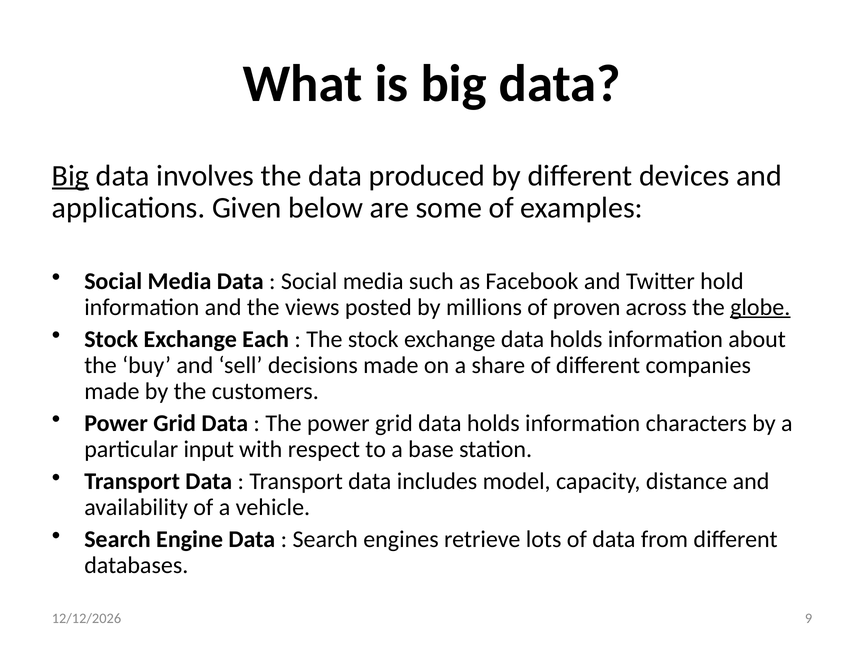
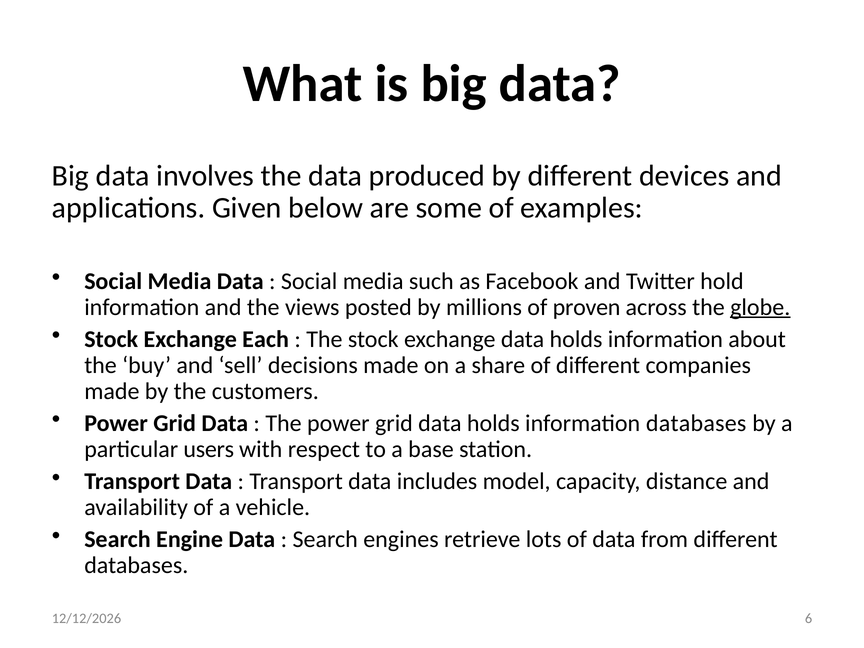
Big underline: present -> none (70, 176)
information characters: characters -> databases (696, 423)
input: input -> users (209, 449)
9: 9 -> 6 (809, 619)
